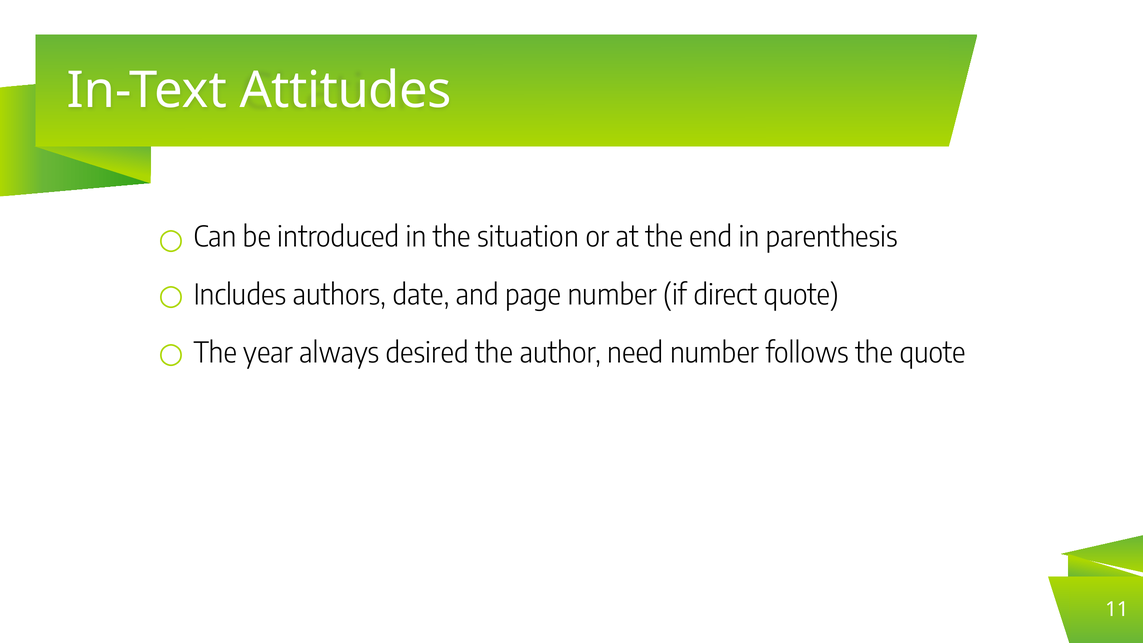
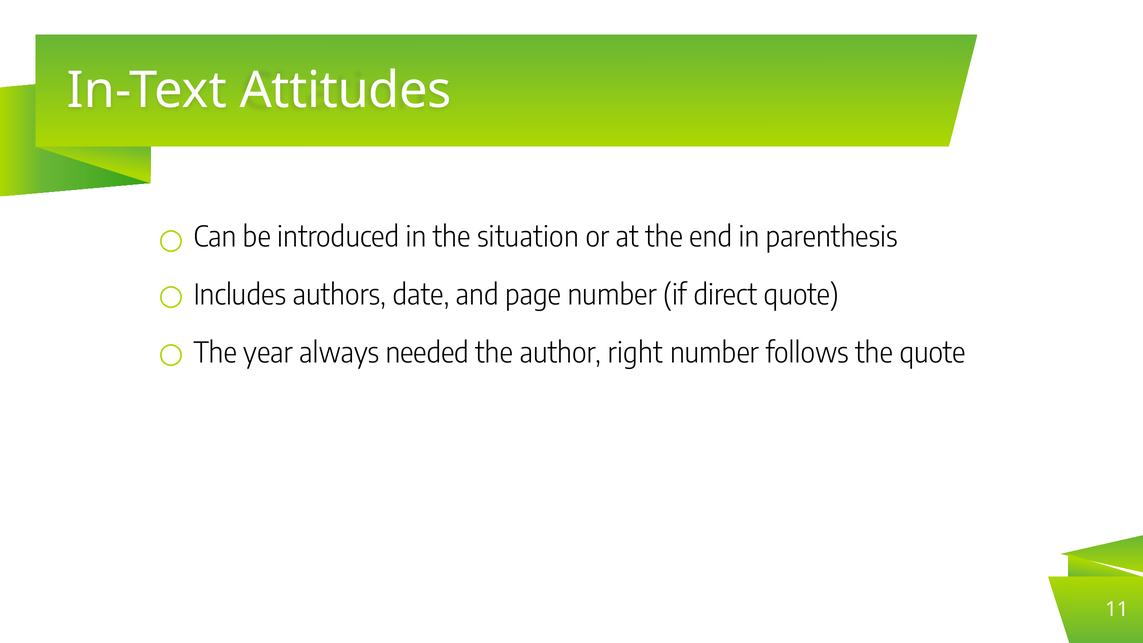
desired: desired -> needed (427, 353)
need: need -> right (635, 353)
